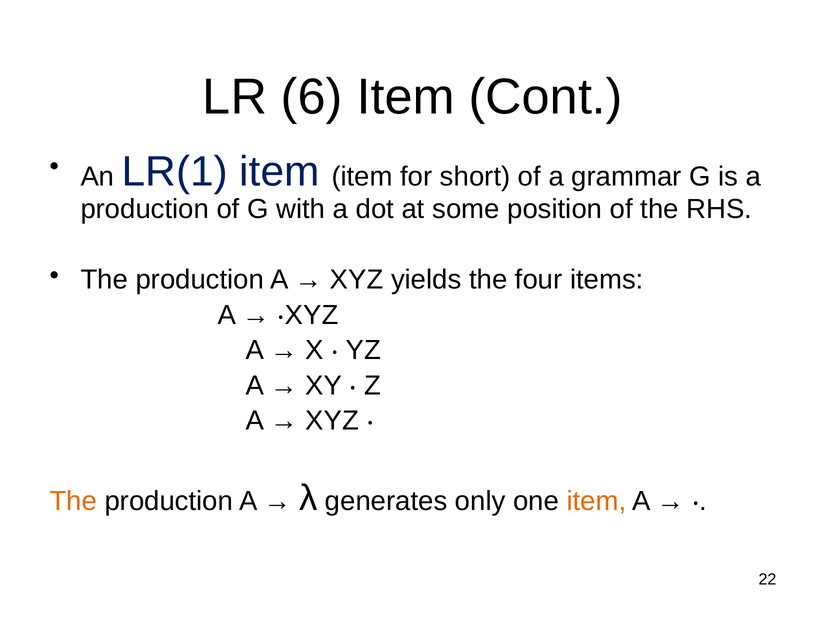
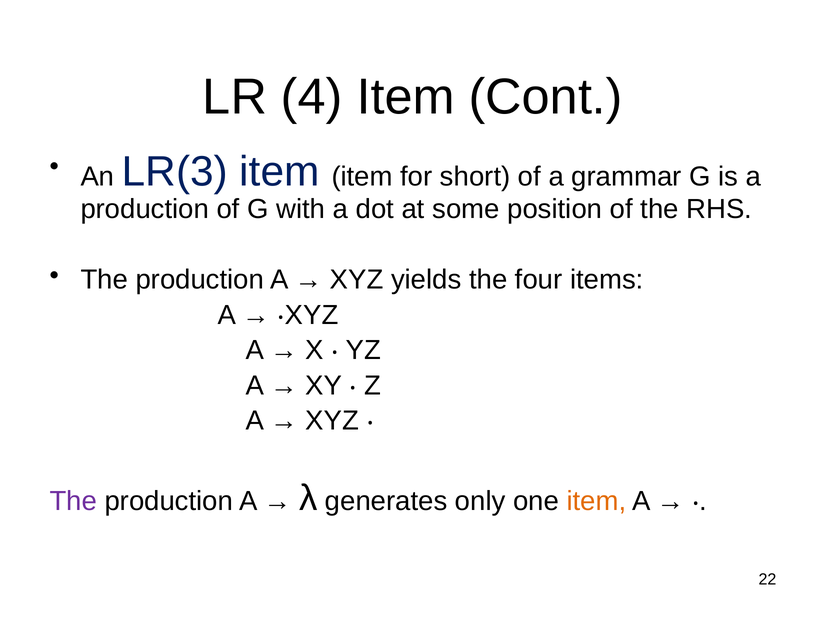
6: 6 -> 4 (312, 97)
LR(1: LR(1 -> LR(3 (175, 171)
The colour: orange -> purple (73, 501)
